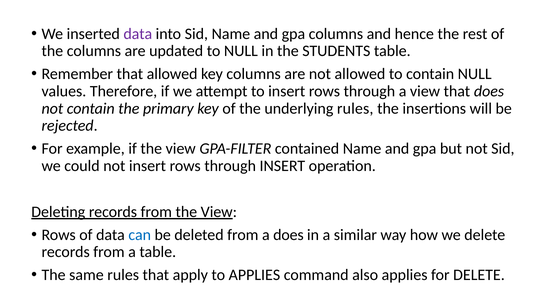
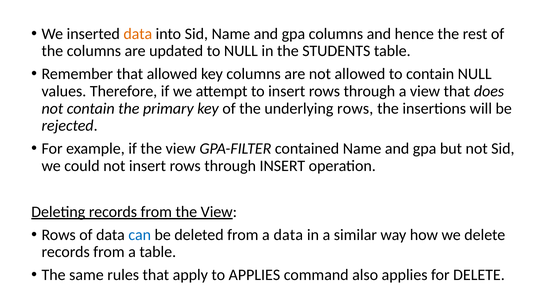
data colour: purple -> orange (138, 34)
underlying rules: rules -> rows (355, 108)
a does: does -> data (288, 235)
